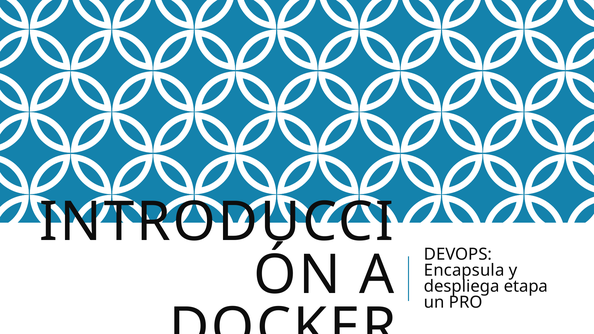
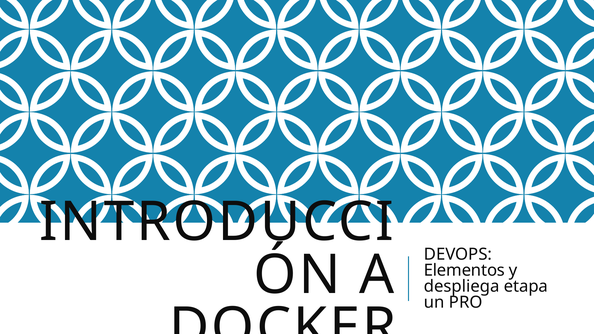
Encapsula: Encapsula -> Elementos (464, 271)
